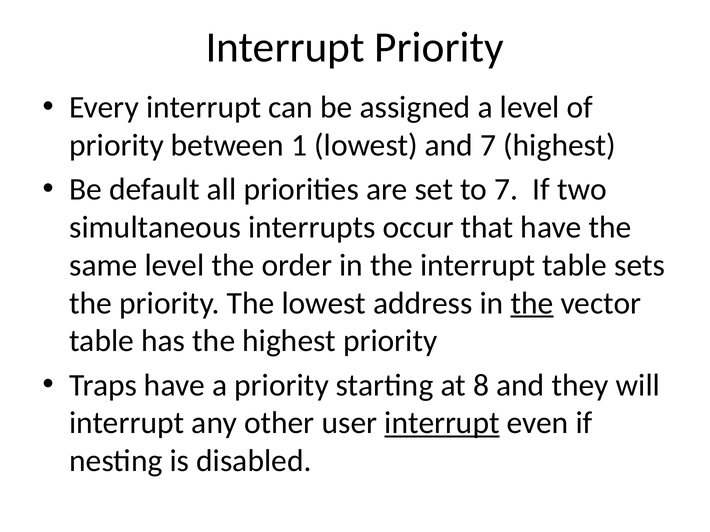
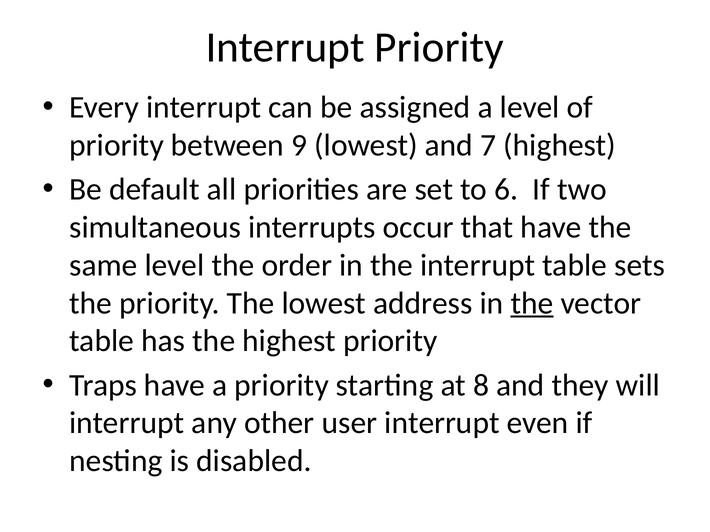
1: 1 -> 9 (299, 145)
to 7: 7 -> 6 (506, 190)
interrupt underline: present -> none (442, 423)
